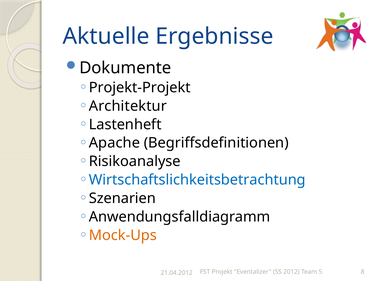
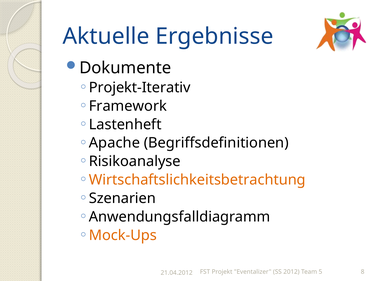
Projekt-Projekt: Projekt-Projekt -> Projekt-Iterativ (140, 88)
Architektur: Architektur -> Framework (128, 106)
Wirtschaftslichkeitsbetrachtung colour: blue -> orange (197, 180)
